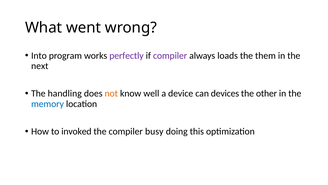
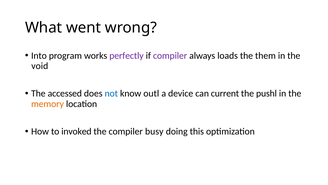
next: next -> void (40, 66)
handling: handling -> accessed (65, 93)
not colour: orange -> blue (111, 93)
well: well -> outl (151, 93)
devices: devices -> current (225, 93)
other: other -> pushl (266, 93)
memory colour: blue -> orange (48, 104)
